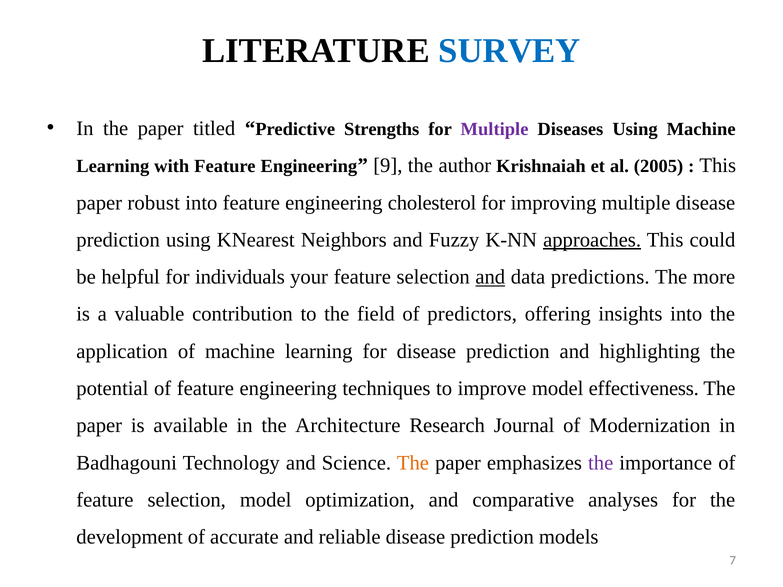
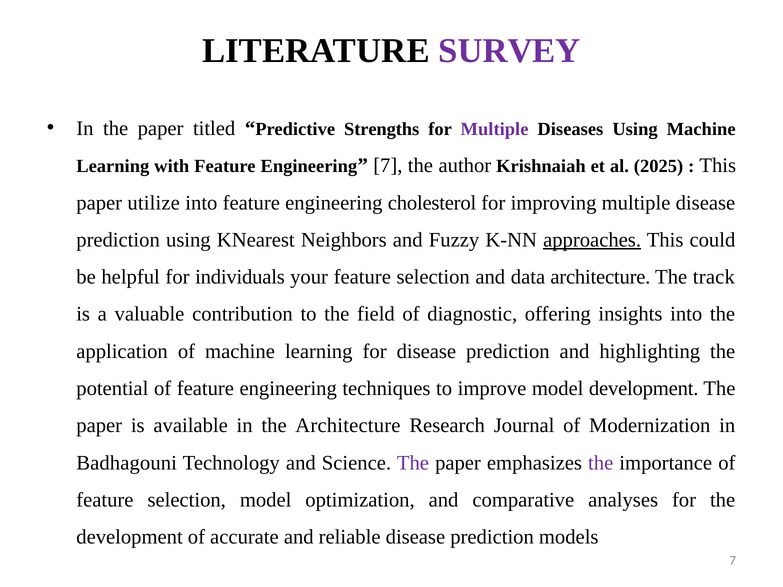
SURVEY colour: blue -> purple (510, 51)
Engineering 9: 9 -> 7 (388, 166)
2005: 2005 -> 2025 (659, 166)
robust: robust -> utilize (154, 203)
and underline: present -> none (490, 277)
data predictions: predictions -> architecture (600, 277)
more: more -> track (714, 277)
predictors: predictors -> diagnostic (472, 314)
model effectiveness: effectiveness -> development (644, 389)
The colour: orange -> purple (413, 463)
